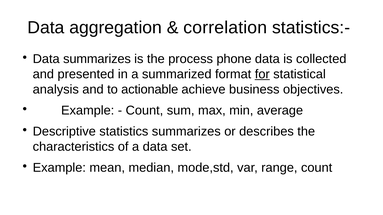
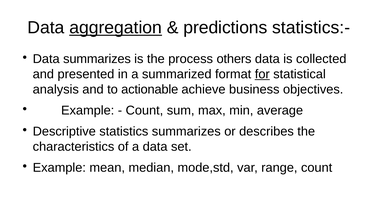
aggregation underline: none -> present (116, 28)
correlation: correlation -> predictions (225, 28)
phone: phone -> others (234, 59)
